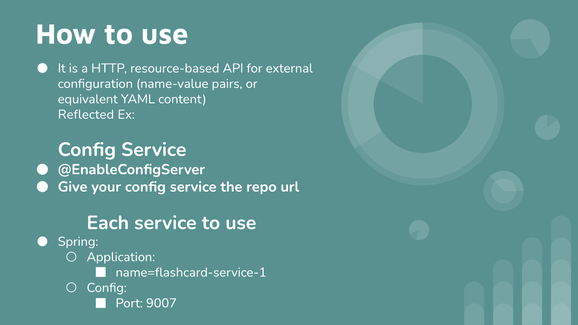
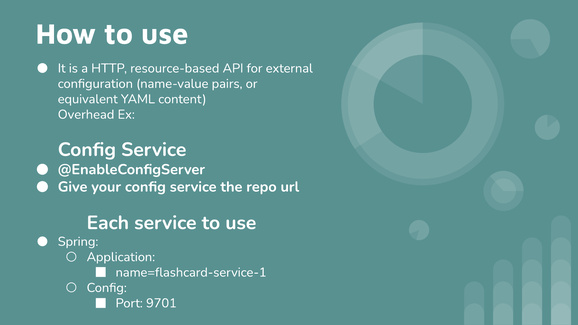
Reflected: Reflected -> Overhead (86, 115)
9007: 9007 -> 9701 (161, 303)
